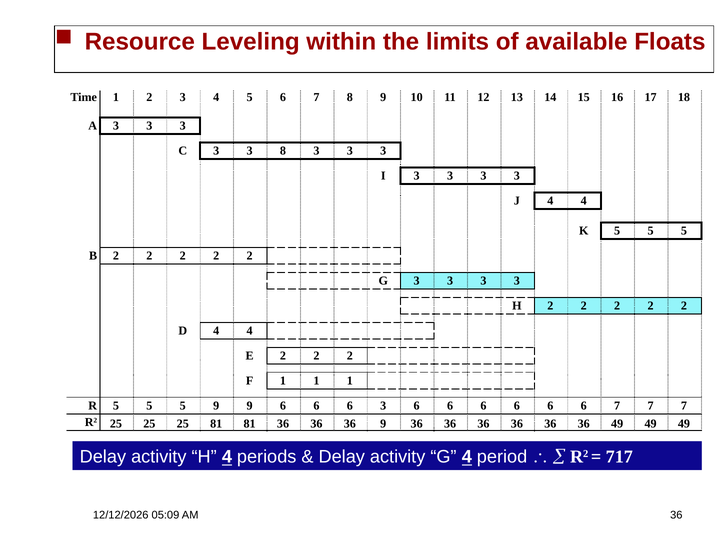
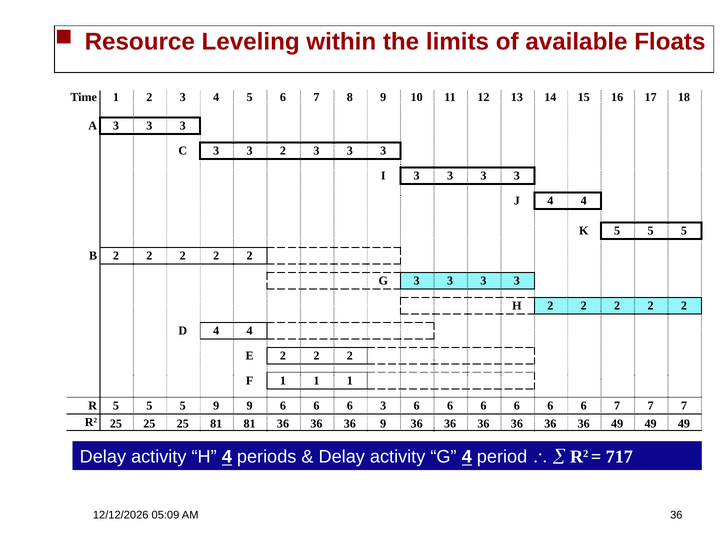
3 8: 8 -> 2 (283, 151)
